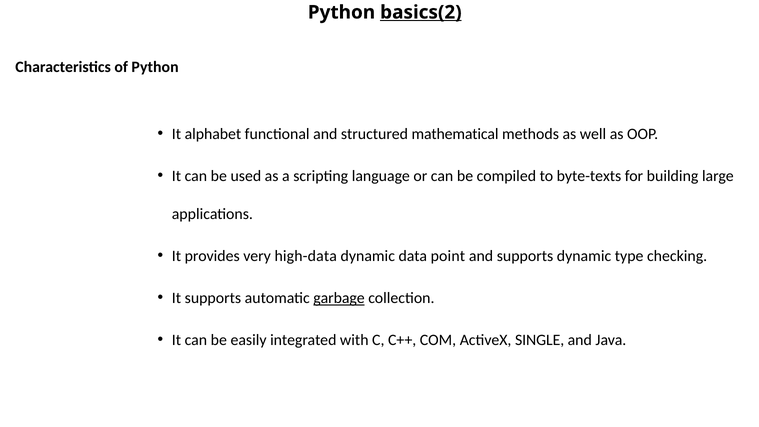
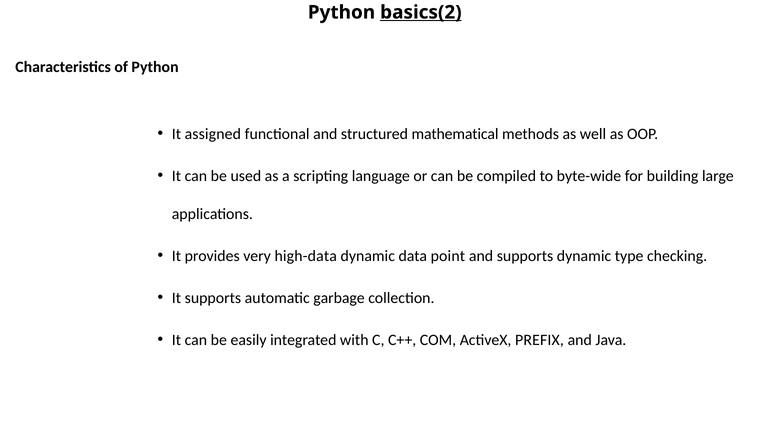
alphabet: alphabet -> assigned (213, 134)
byte-texts: byte-texts -> byte-wide (589, 176)
garbage underline: present -> none (339, 298)
SINGLE: SINGLE -> PREFIX (540, 340)
